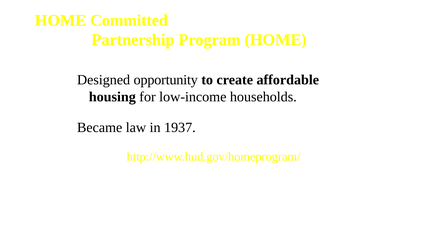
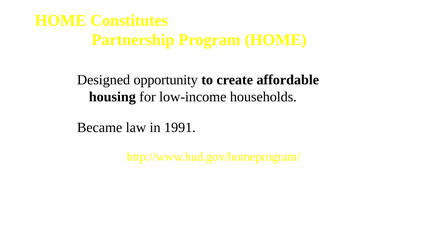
Committed: Committed -> Constitutes (129, 20)
1937: 1937 -> 1991 (180, 128)
